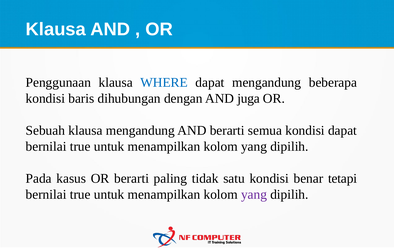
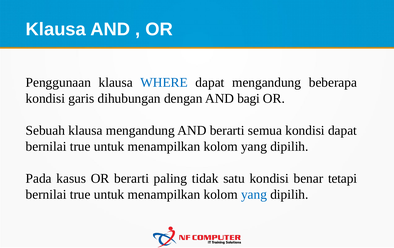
baris: baris -> garis (81, 99)
juga: juga -> bagi (249, 99)
yang colour: purple -> blue (254, 195)
